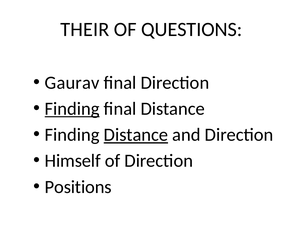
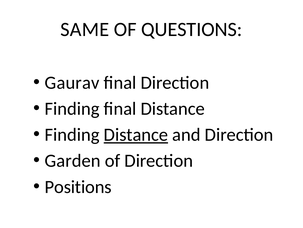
THEIR: THEIR -> SAME (85, 29)
Finding underline: present -> none (72, 108)
Himself: Himself -> Garden (73, 160)
